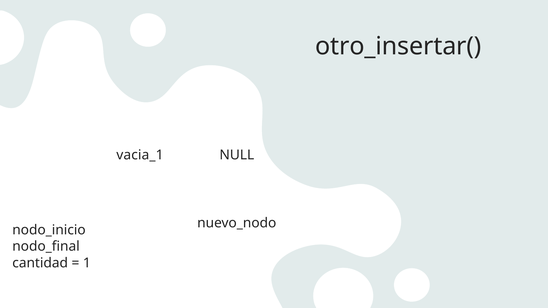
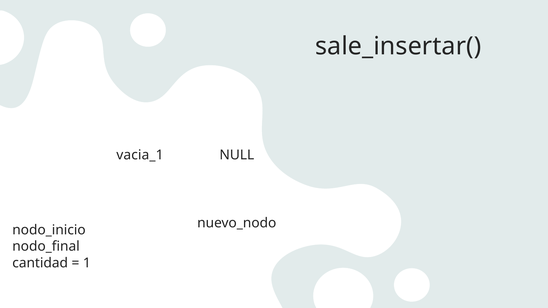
otro_insertar(: otro_insertar( -> sale_insertar( (398, 46)
